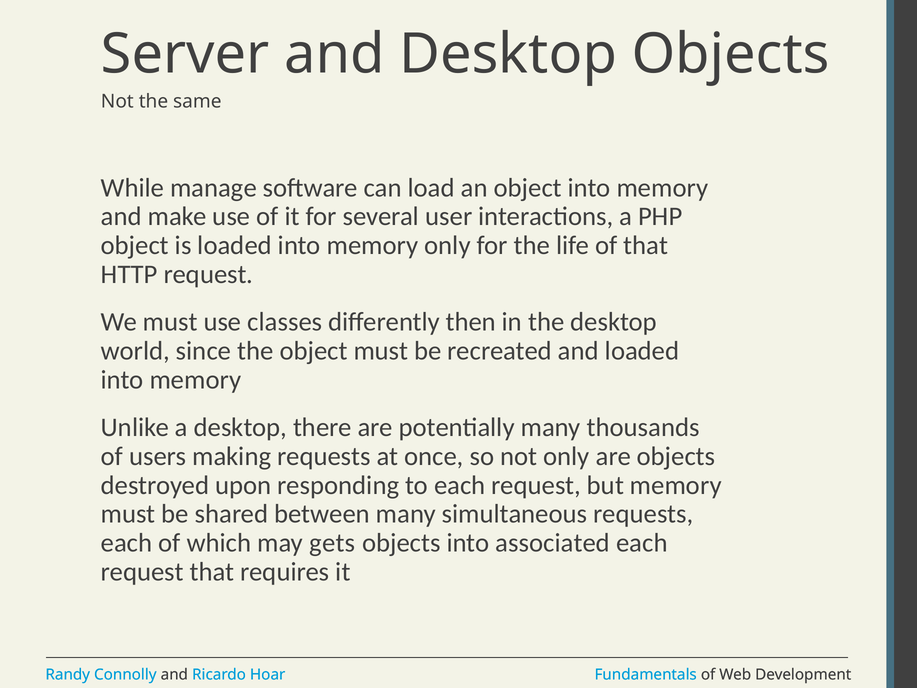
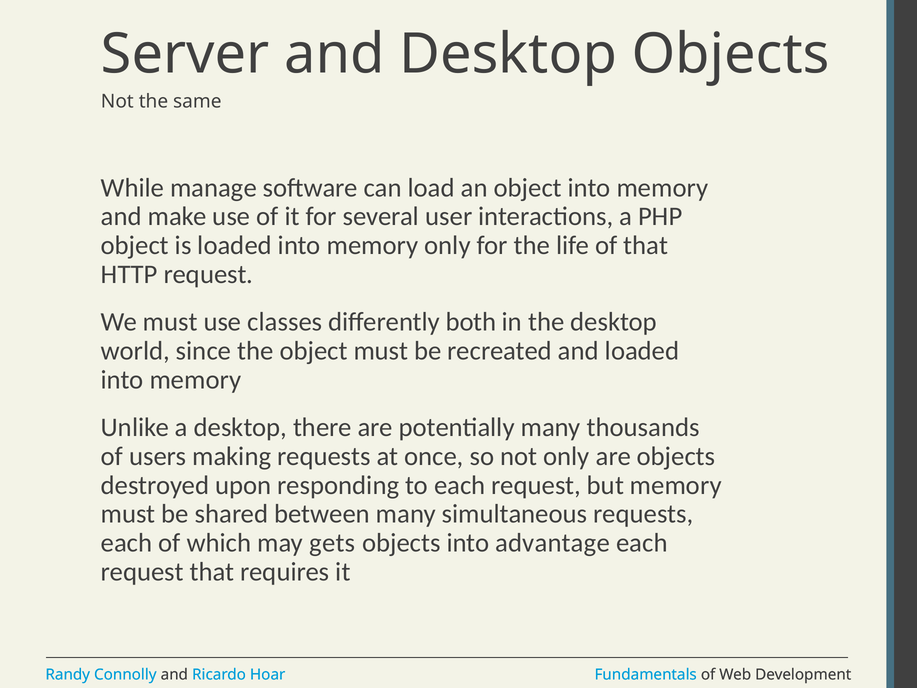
then: then -> both (471, 322)
associated: associated -> advantage (553, 543)
